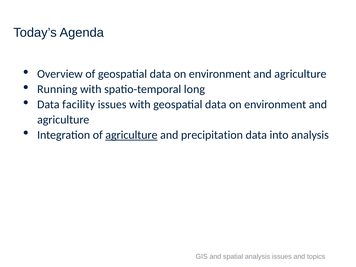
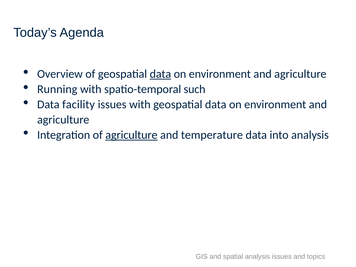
data underline: none -> present (160, 74)
long: long -> such (195, 89)
precipitation: precipitation -> temperature (212, 135)
